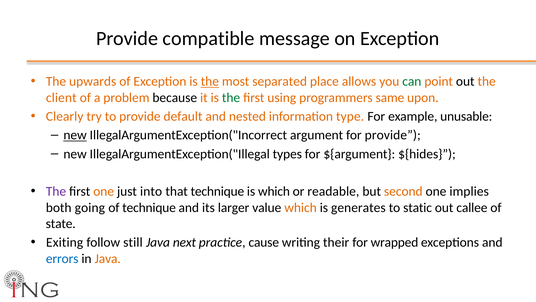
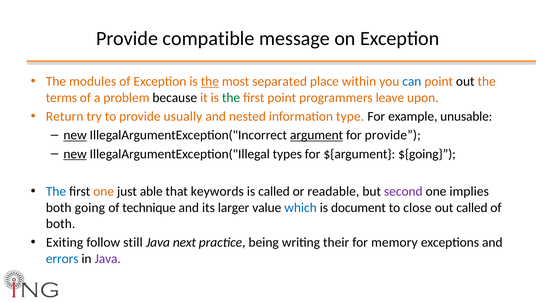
upwards: upwards -> modules (93, 81)
allows: allows -> within (359, 81)
can colour: green -> blue (412, 81)
client: client -> terms (61, 97)
first using: using -> point (282, 97)
same: same -> leave (390, 97)
Clearly: Clearly -> Return (65, 116)
default: default -> usually (183, 116)
argument underline: none -> present (317, 135)
new underline: none -> present (75, 154)
${hides: ${hides -> ${going (427, 154)
The colour: purple -> blue (56, 191)
into: into -> able (151, 191)
that technique: technique -> keywords (217, 191)
is which: which -> called (274, 191)
second colour: orange -> purple (403, 191)
which colour: orange -> blue (301, 207)
generates: generates -> document (358, 207)
static: static -> close (417, 207)
out callee: callee -> called (472, 207)
state: state -> both (61, 223)
cause: cause -> being (264, 242)
wrapped: wrapped -> memory (394, 242)
Java colour: orange -> purple (108, 258)
